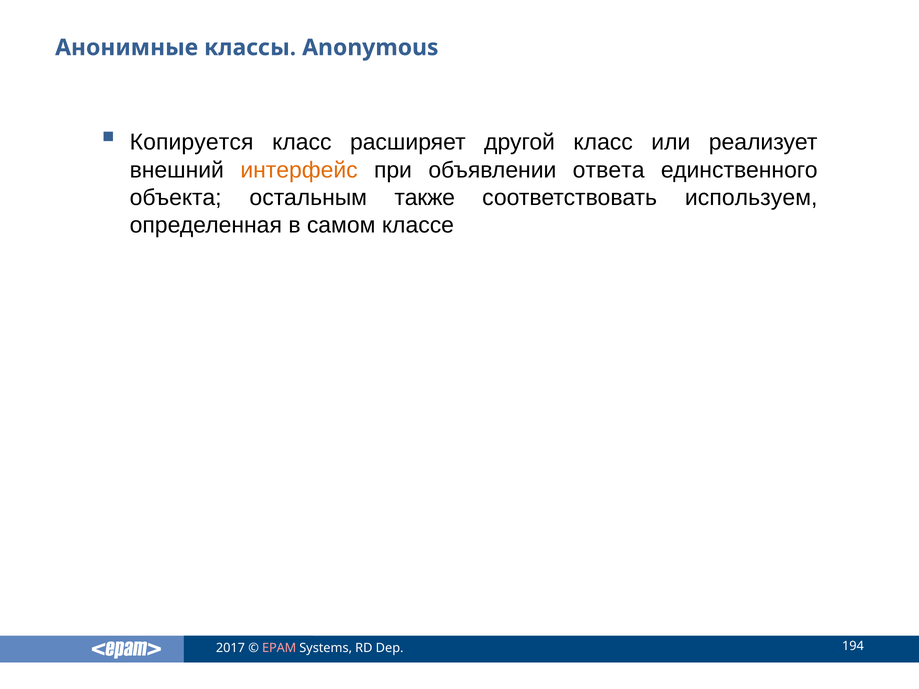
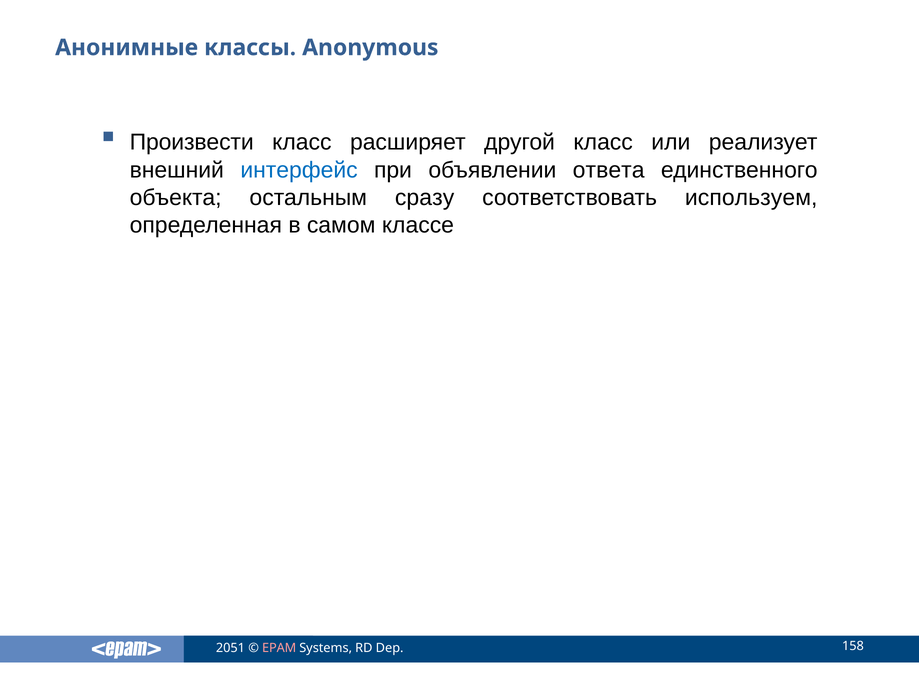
Копируется: Копируется -> Произвести (192, 142)
интерфейс colour: orange -> blue (299, 170)
также: также -> сразу (425, 198)
2017: 2017 -> 2051 (231, 648)
194: 194 -> 158 (853, 646)
